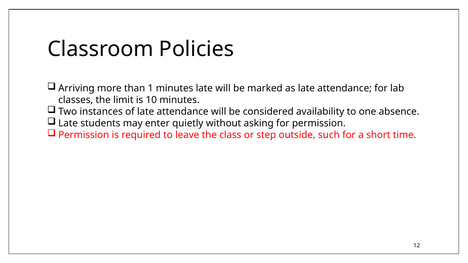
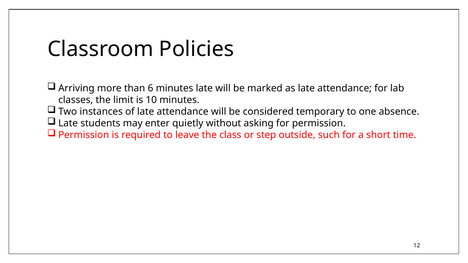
1: 1 -> 6 (151, 88)
availability: availability -> temporary (320, 112)
